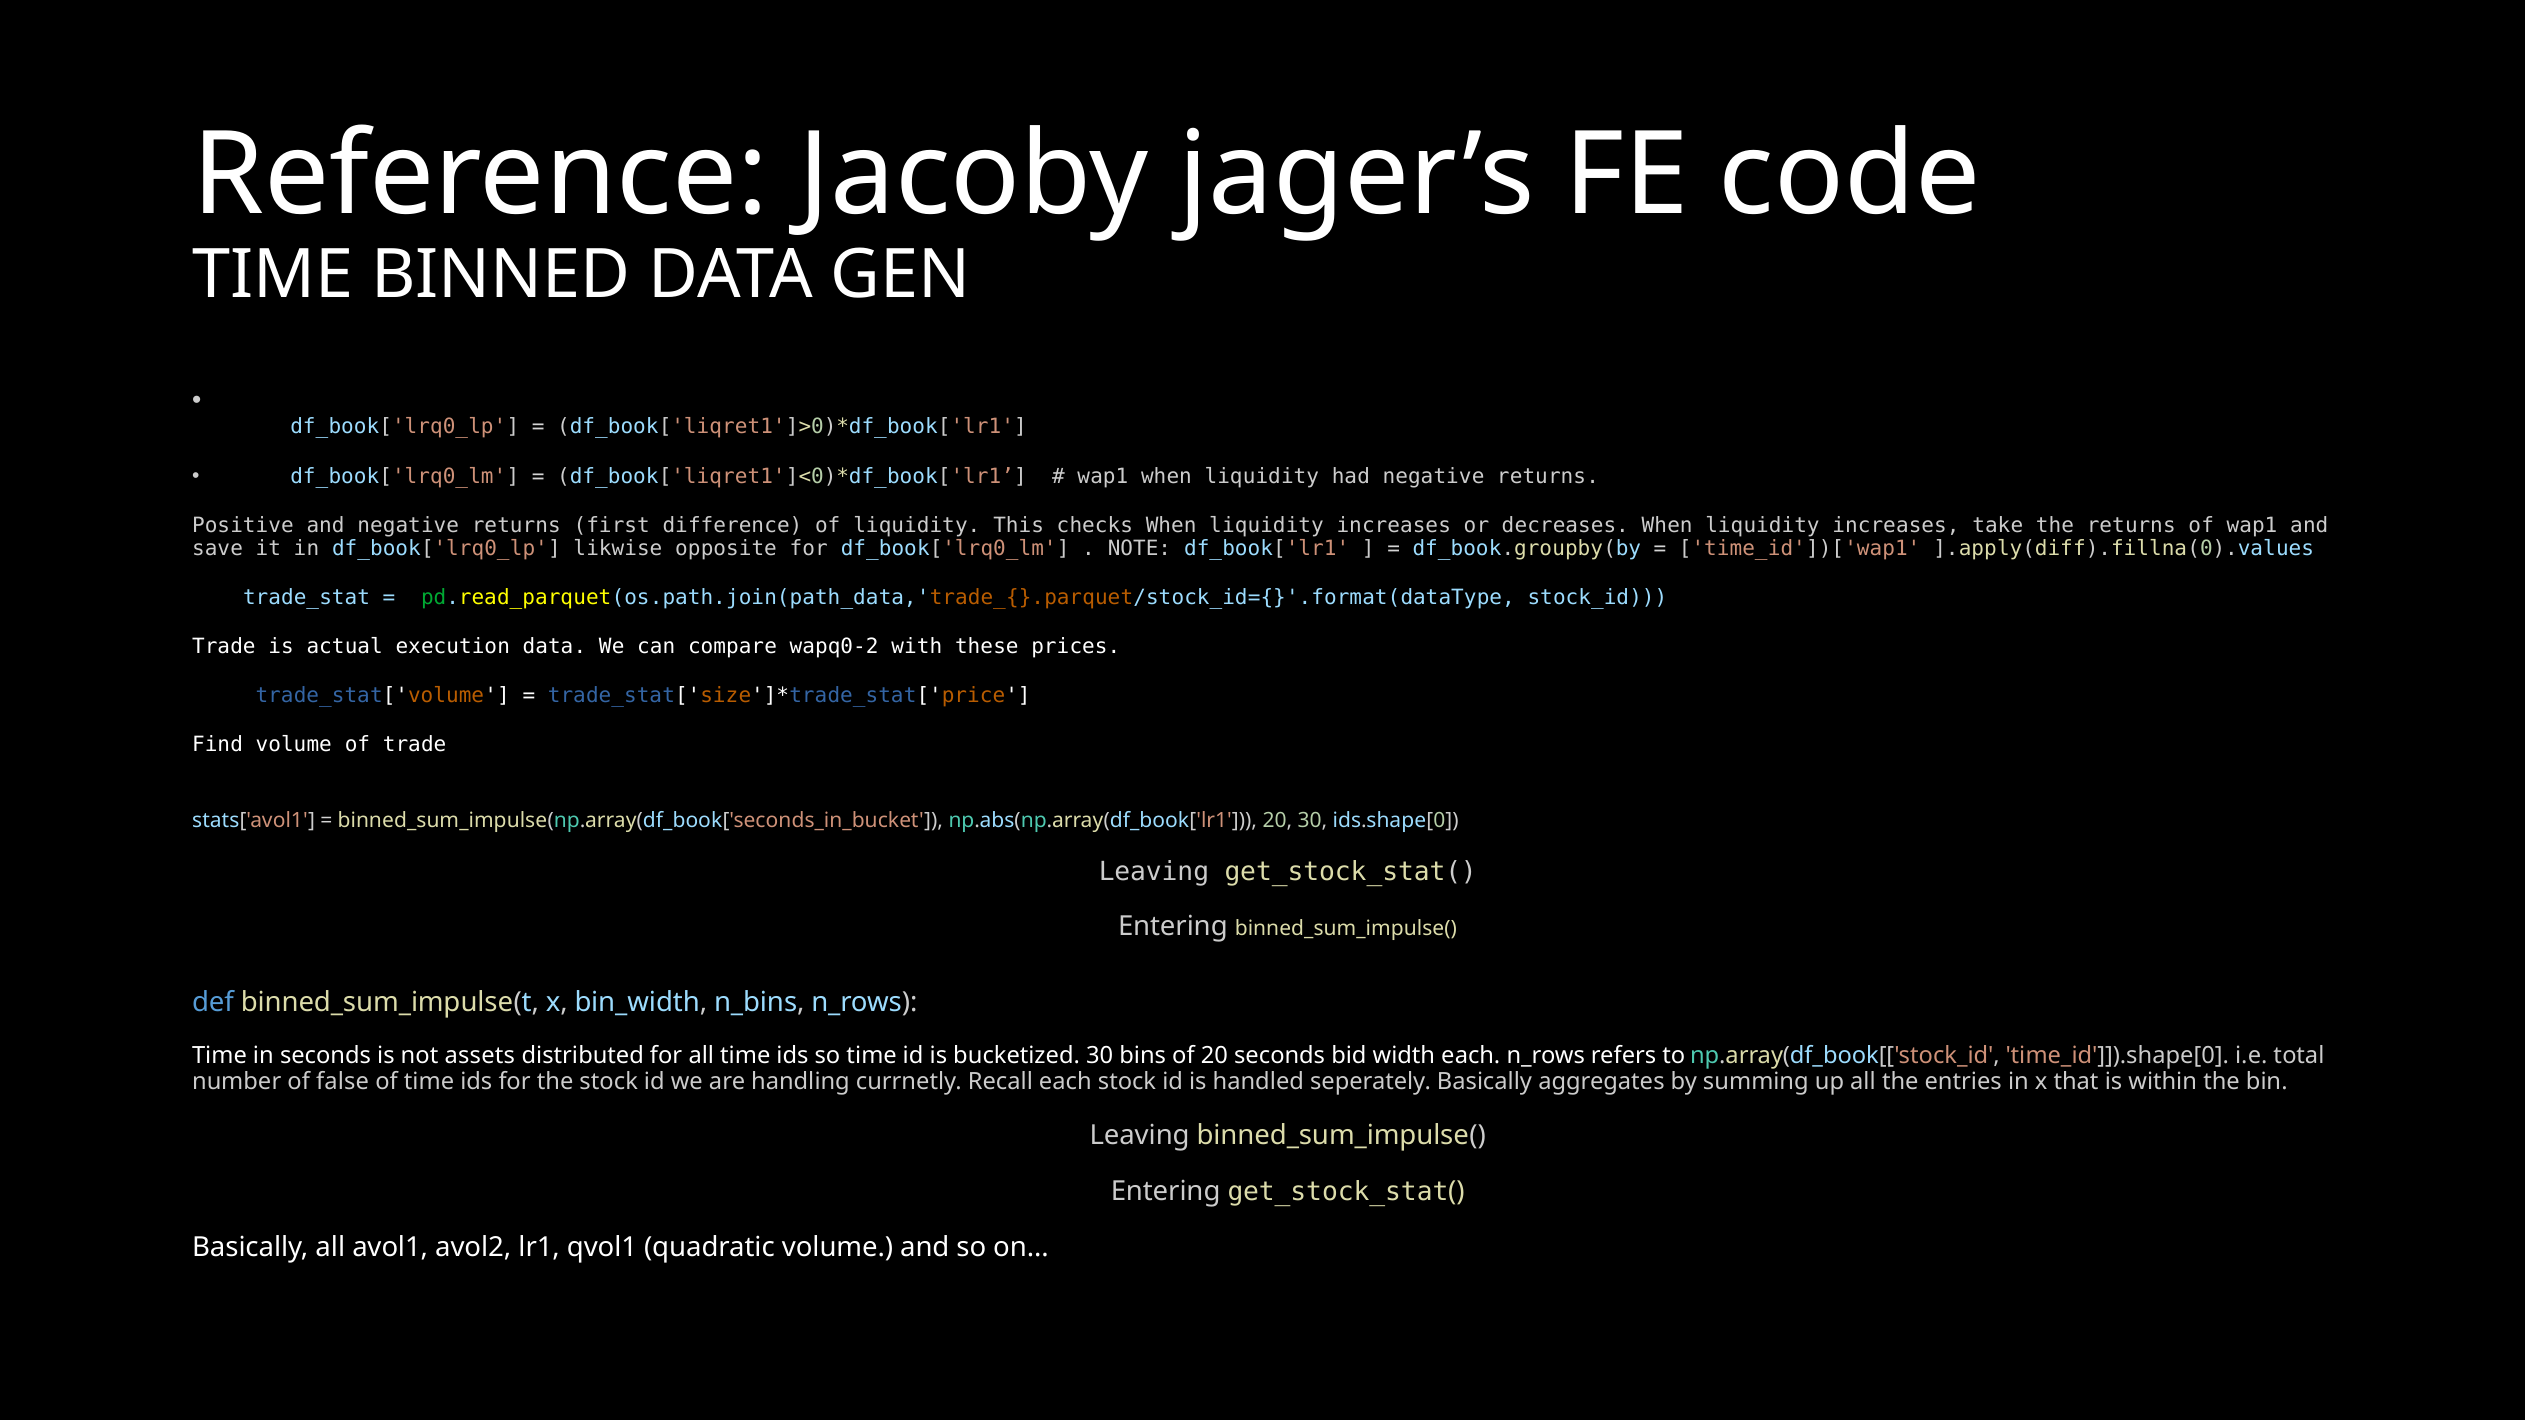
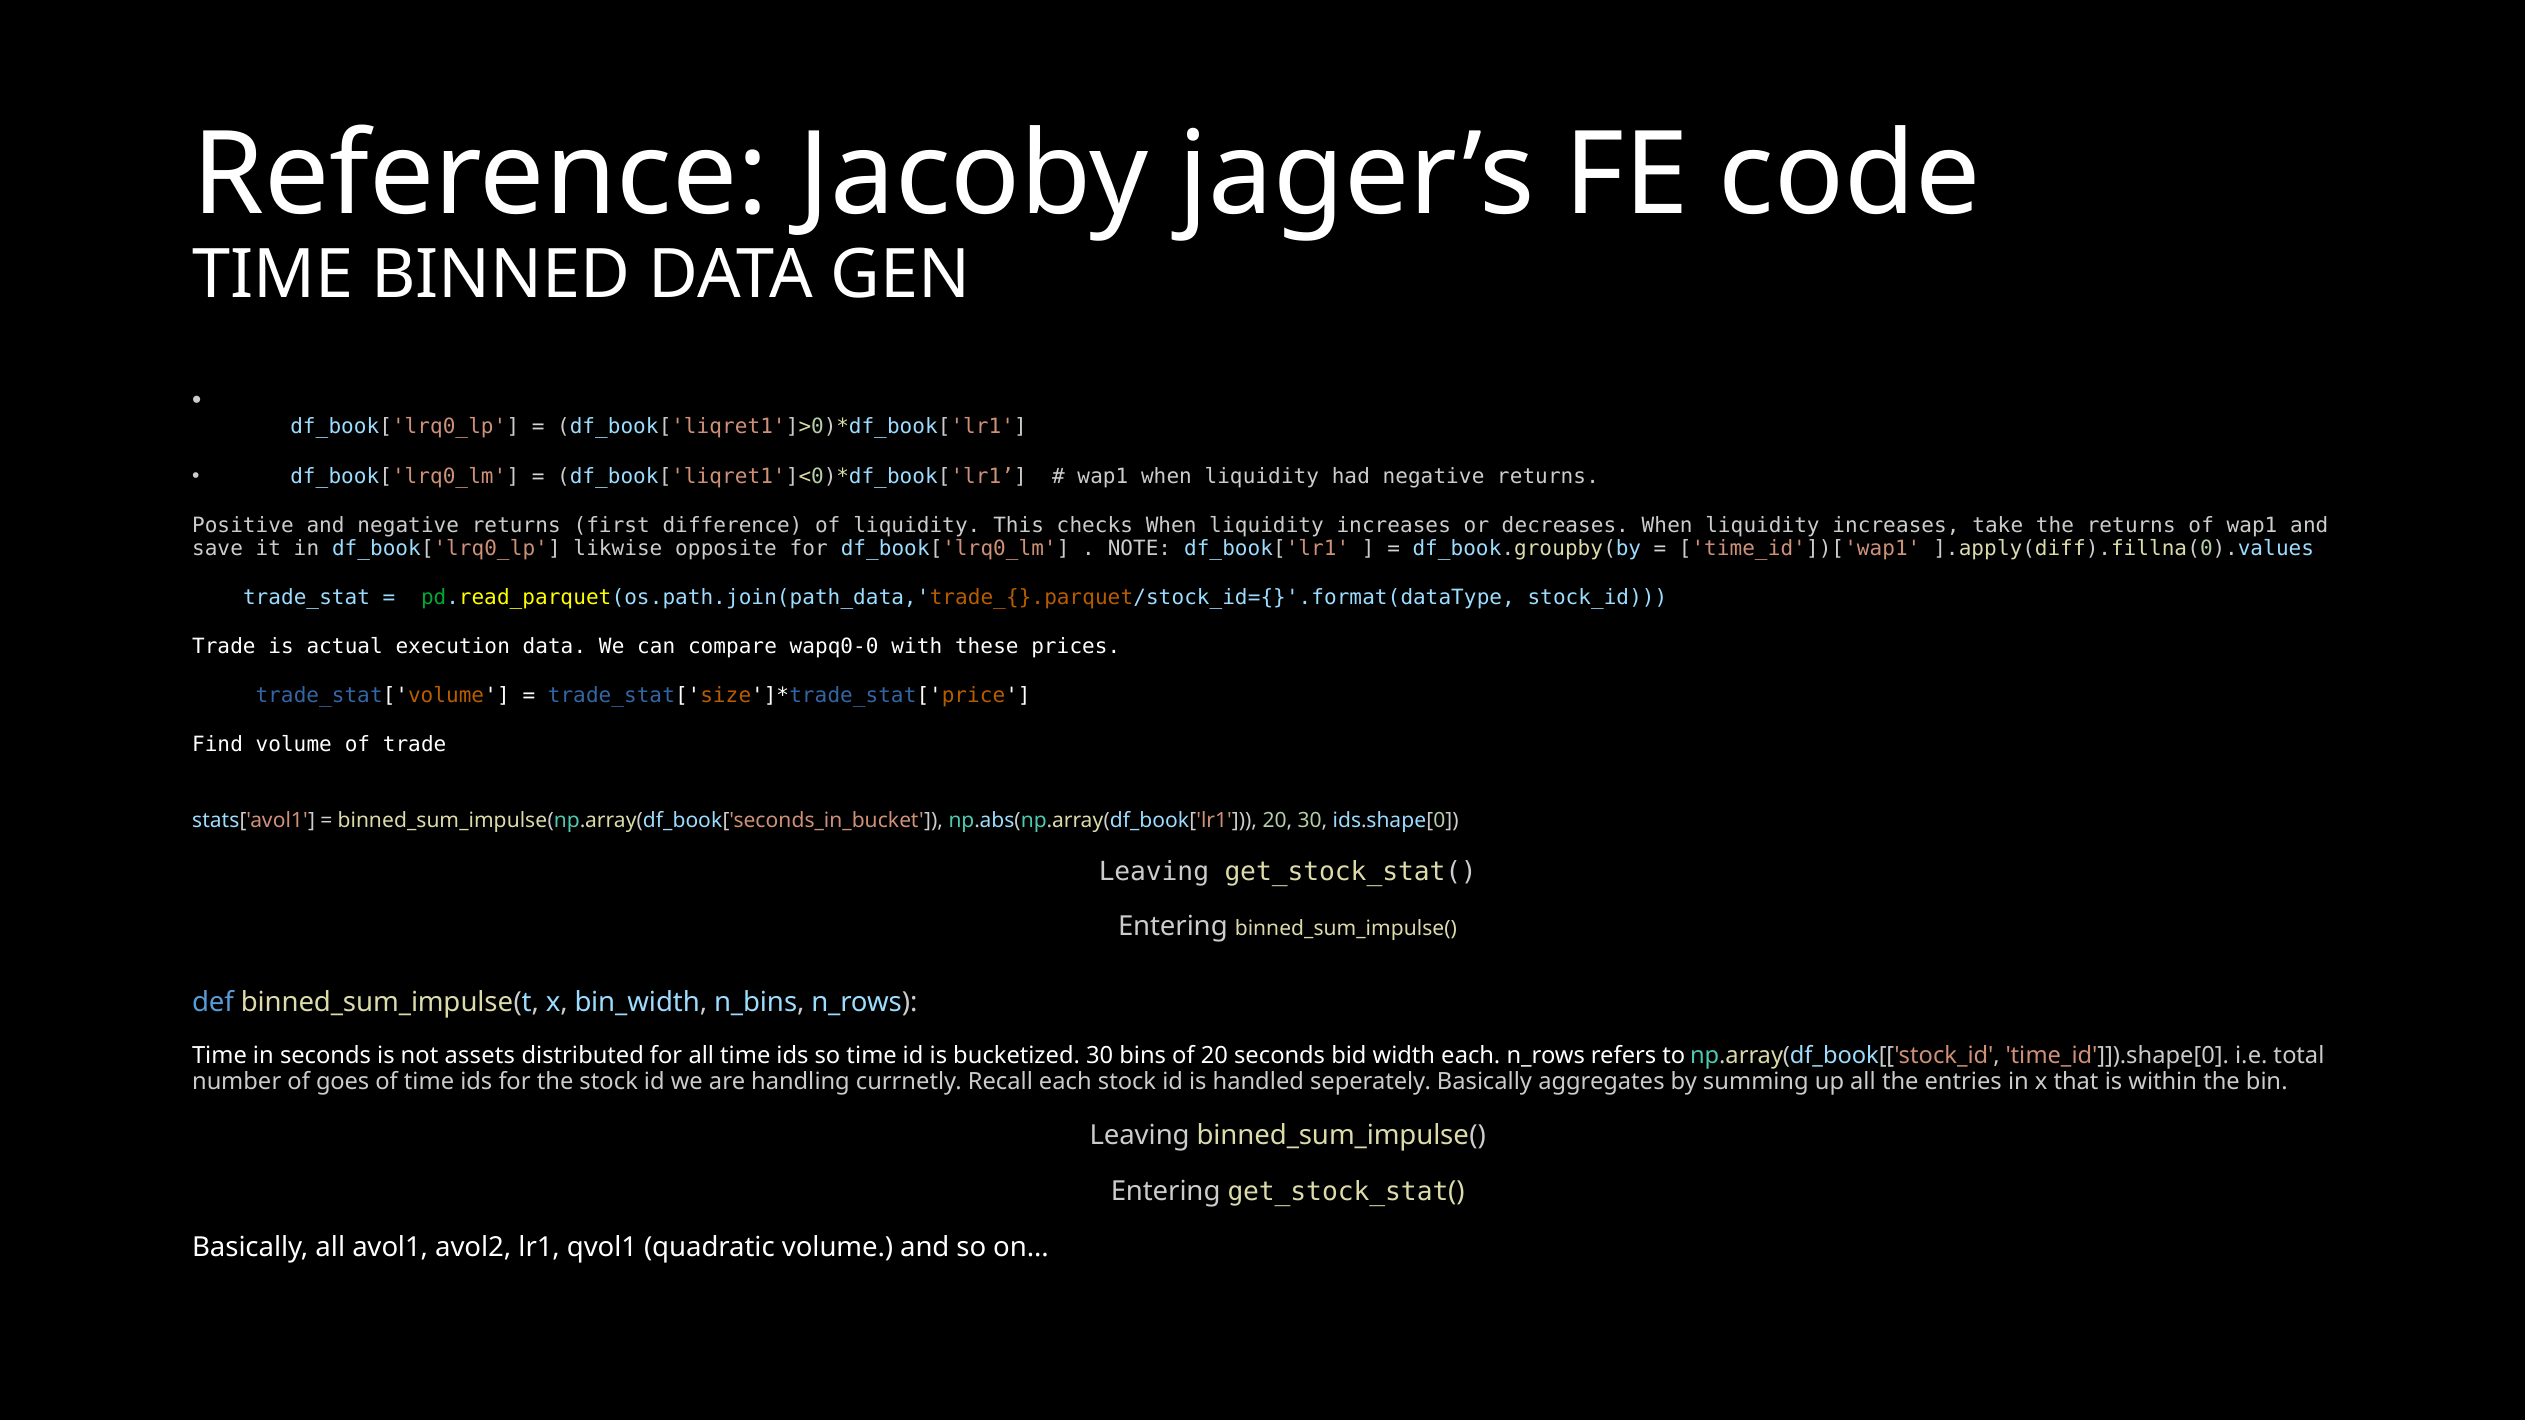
wapq0-2: wapq0-2 -> wapq0-0 (834, 647)
false: false -> goes (343, 1081)
